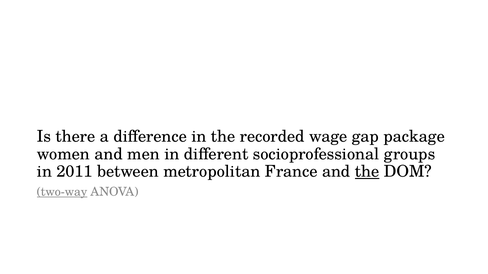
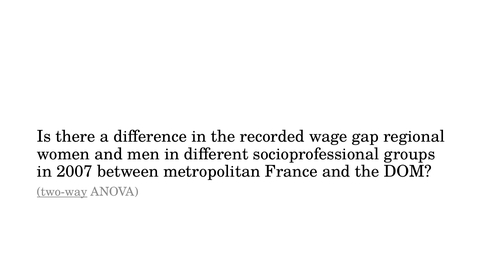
package: package -> regional (414, 137)
2011: 2011 -> 2007 (75, 172)
the underline: present -> none (367, 172)
